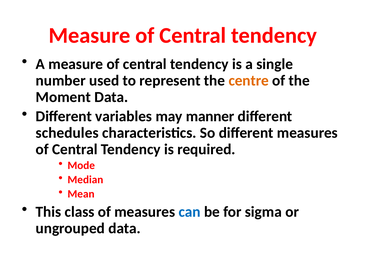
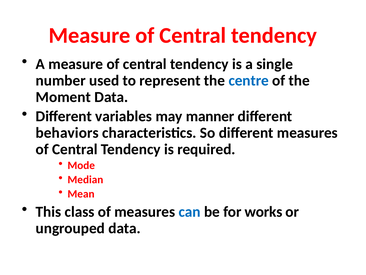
centre colour: orange -> blue (249, 80)
schedules: schedules -> behaviors (67, 133)
sigma: sigma -> works (263, 211)
